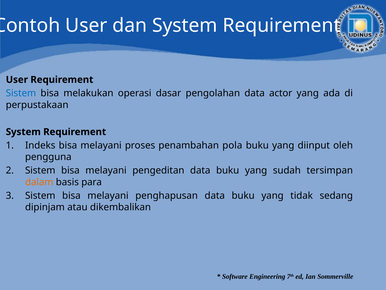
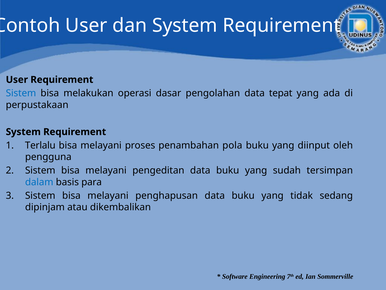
actor: actor -> tepat (281, 93)
Indeks: Indeks -> Terlalu (40, 145)
dalam colour: orange -> blue (39, 182)
